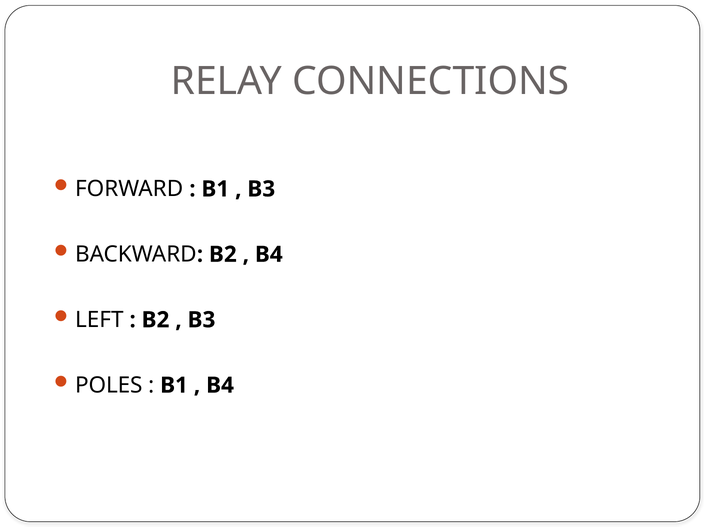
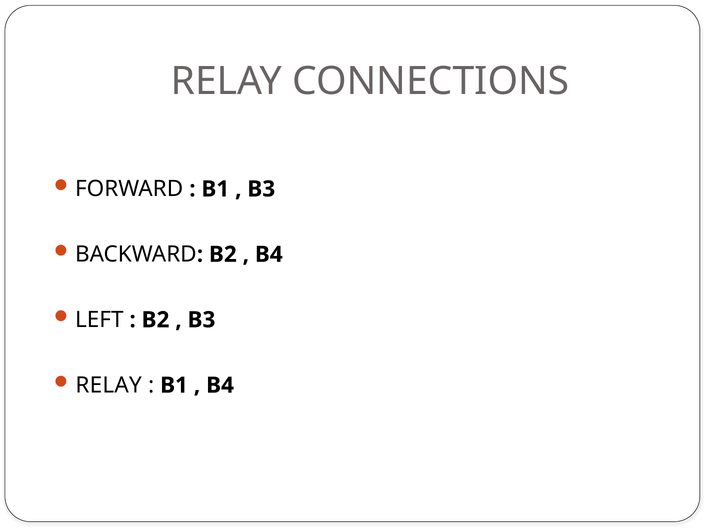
POLES: POLES -> RELAY (109, 385)
